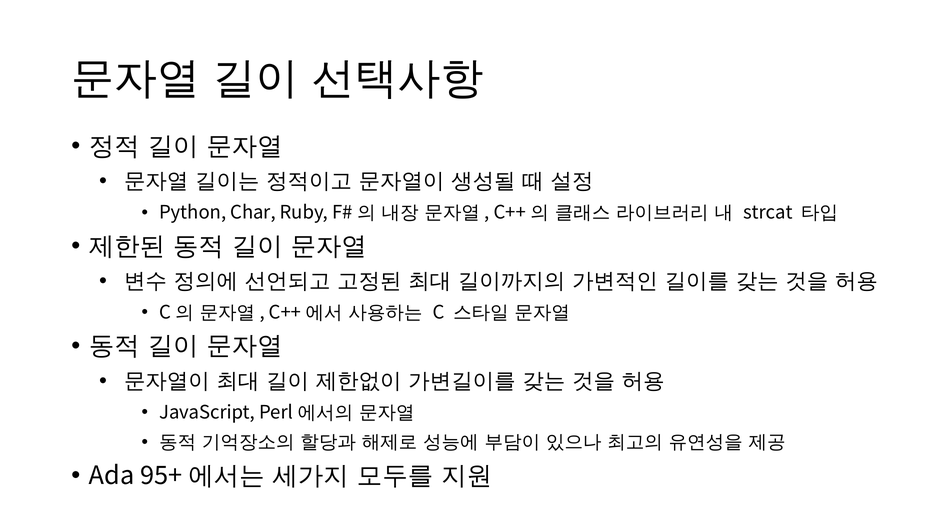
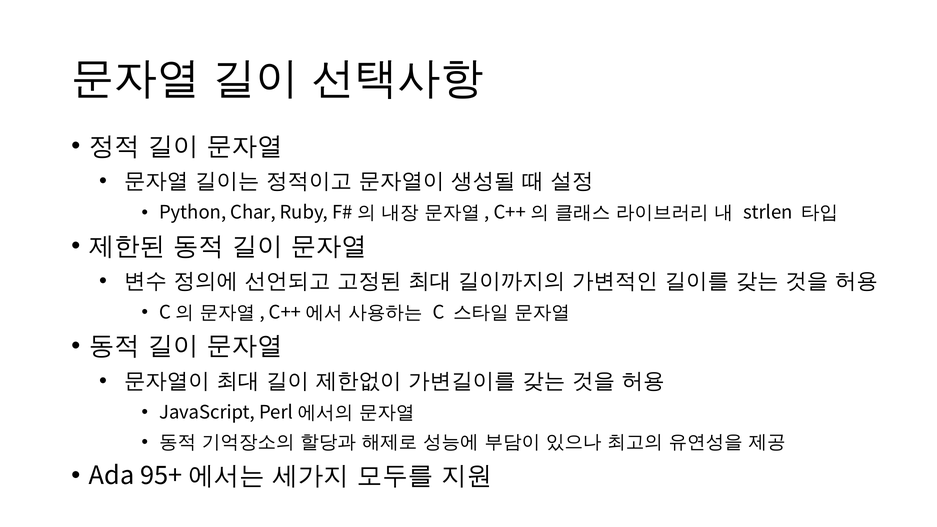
strcat: strcat -> strlen (768, 213)
